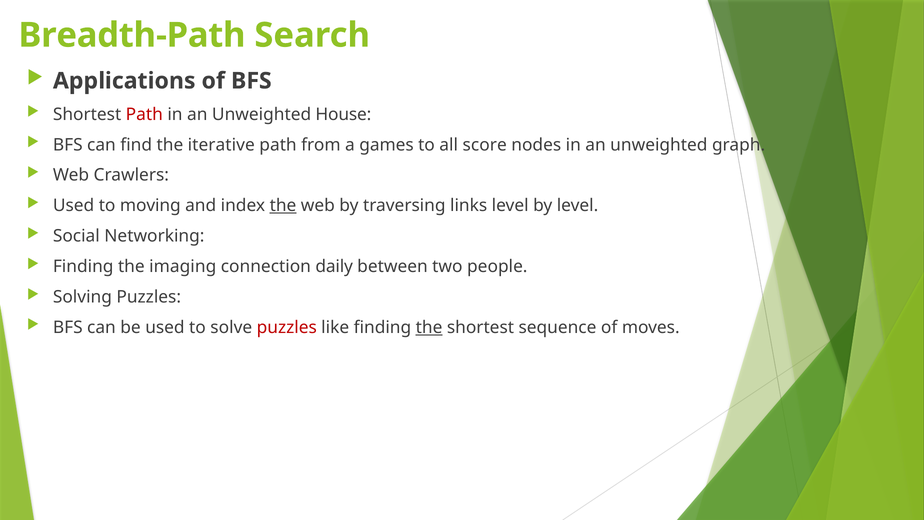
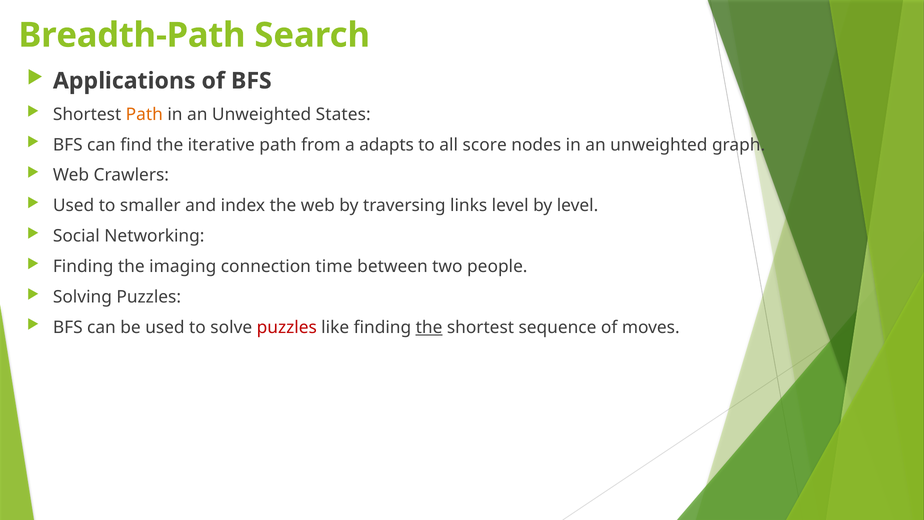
Path colour: red -> orange (144, 114)
House: House -> States (343, 114)
games: games -> adapts (387, 145)
moving: moving -> smaller (150, 206)
the underline: present -> none (283, 206)
daily: daily -> time (334, 266)
